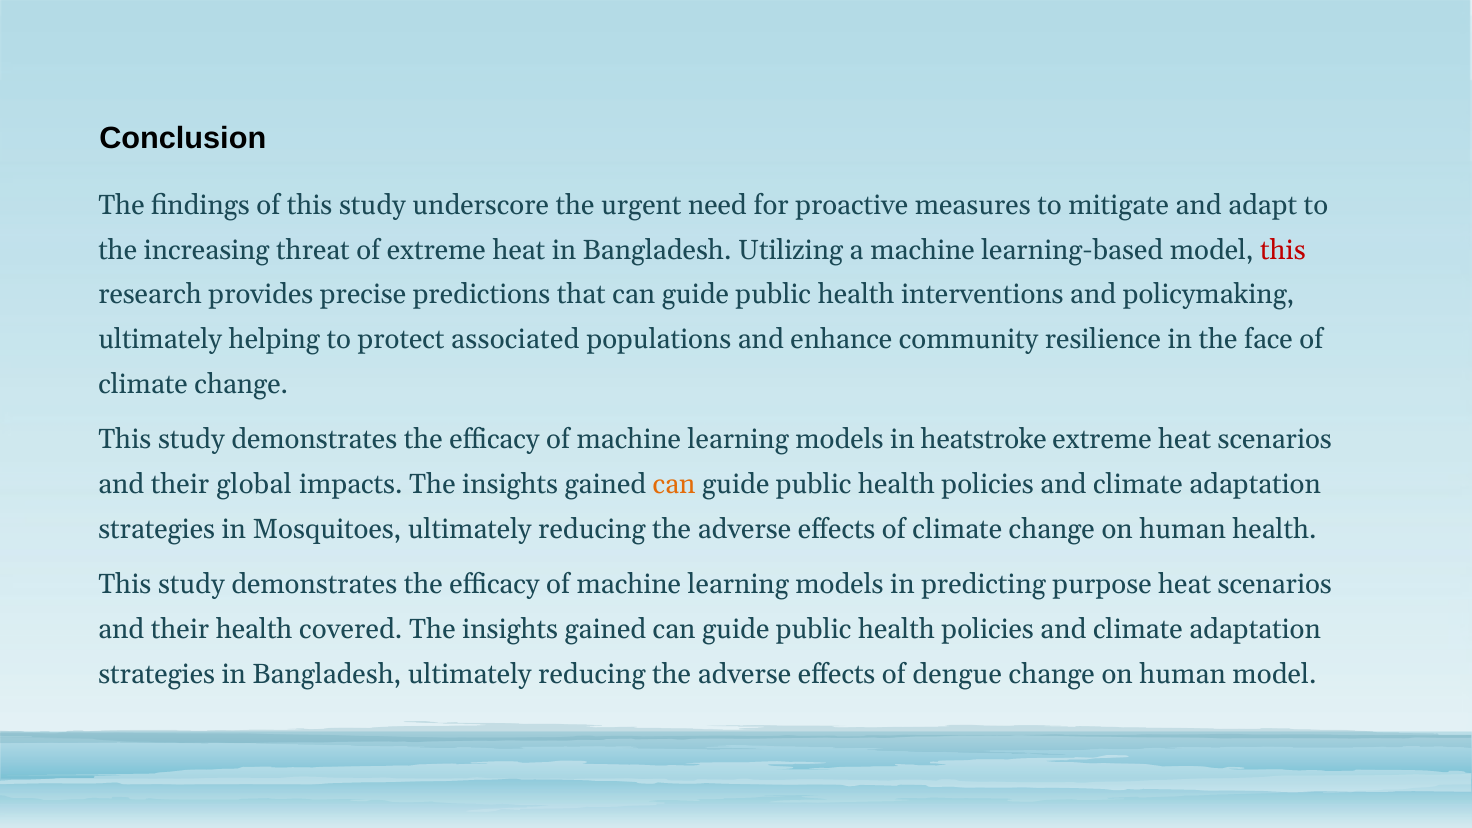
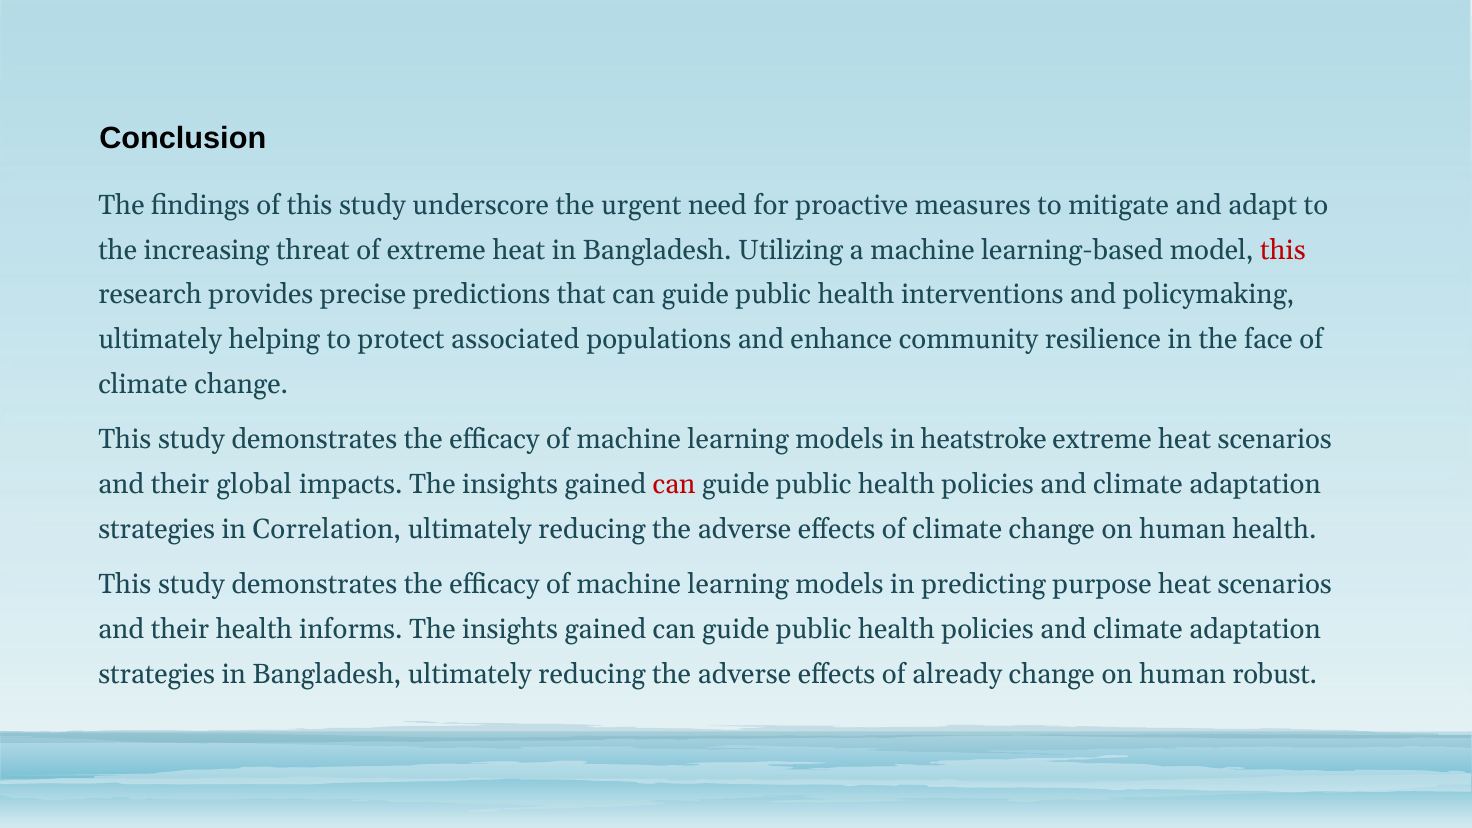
can colour: orange -> red (674, 485)
Mosquitoes: Mosquitoes -> Correlation (327, 529)
covered: covered -> informs (351, 630)
dengue: dengue -> already (957, 674)
human model: model -> robust (1275, 674)
